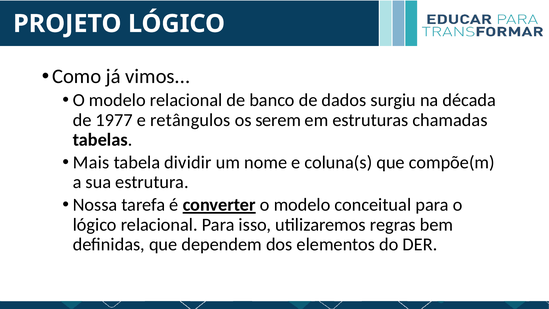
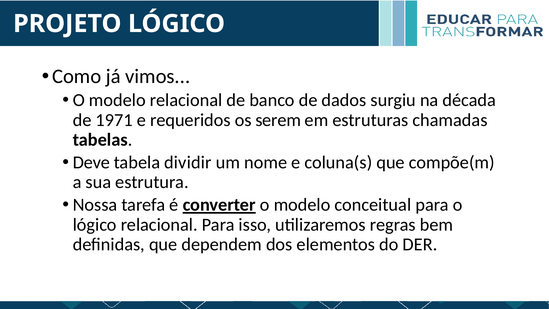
1977: 1977 -> 1971 (114, 120)
retângulos: retângulos -> requeridos (190, 120)
Mais: Mais -> Deve (91, 162)
